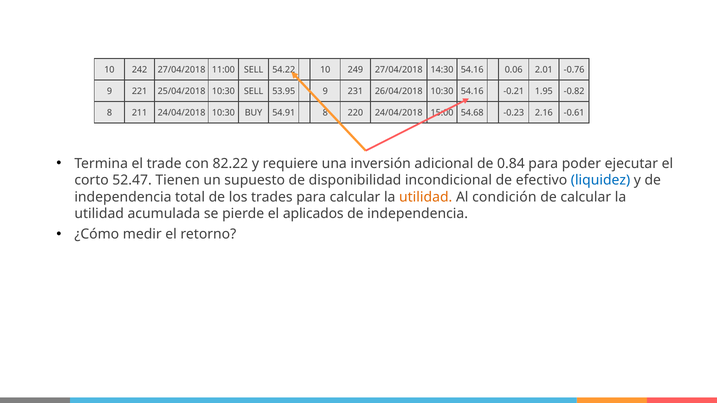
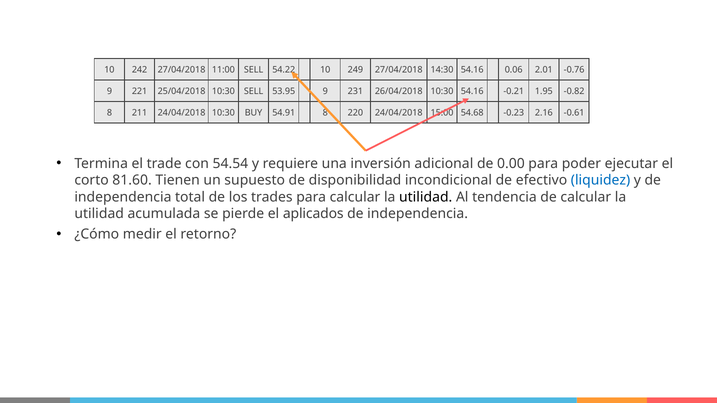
82.22: 82.22 -> 54.54 (230, 164)
0.84: 0.84 -> 0.00 (511, 164)
52.47: 52.47 -> 81.60 (132, 180)
utilidad colour: orange -> black (426, 197)
condición: condición -> tendencia (504, 197)
